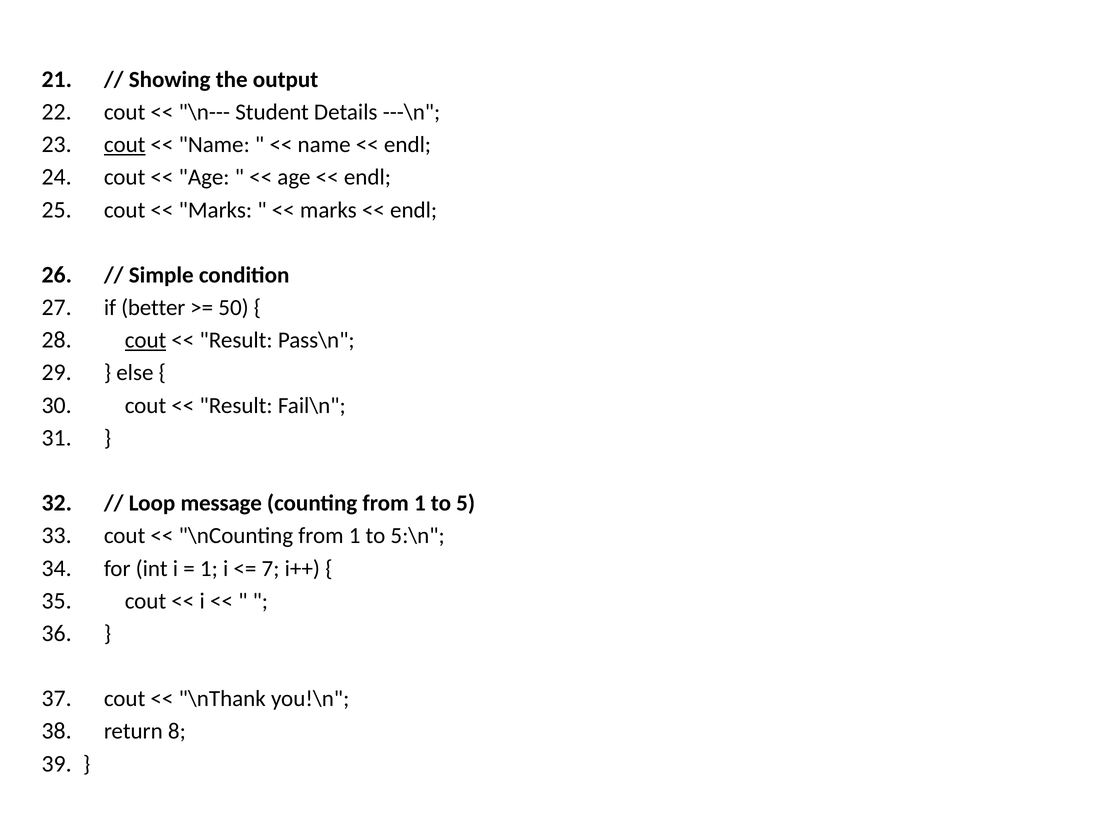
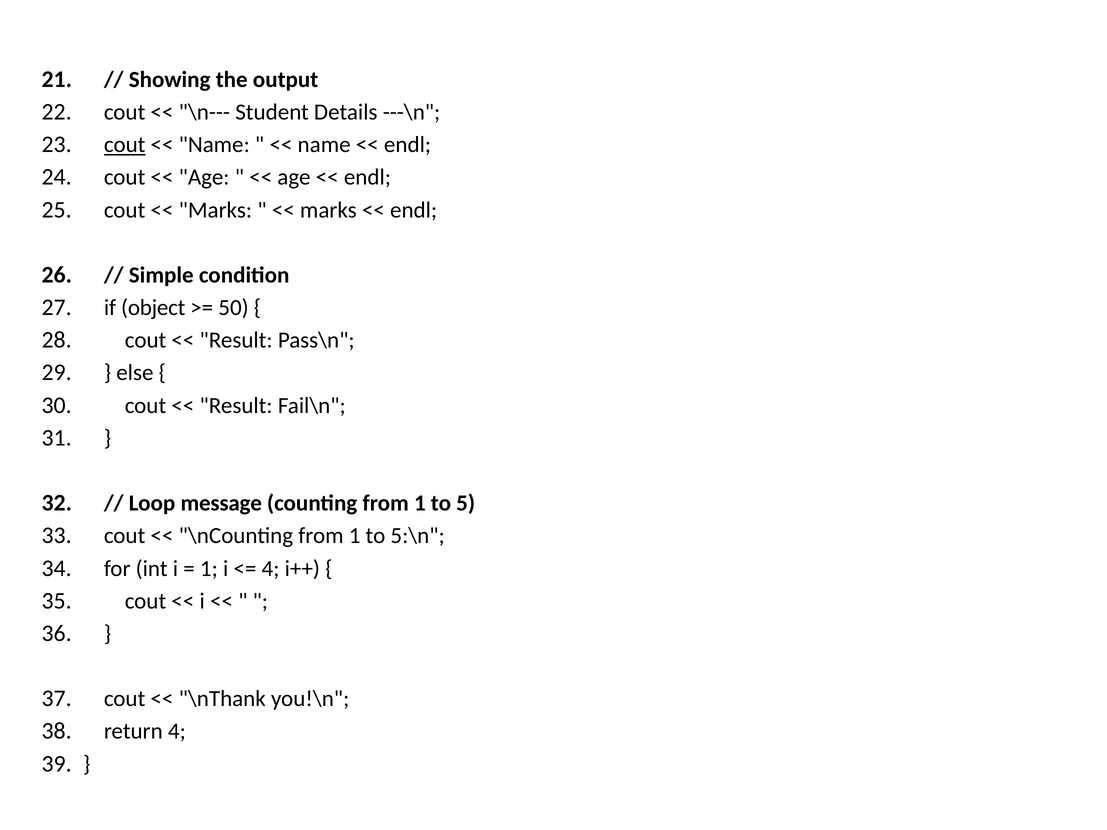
better: better -> object (153, 308)
cout underline: present -> none (146, 340)
7: 7 -> 4 (271, 569)
return 8: 8 -> 4 (177, 732)
